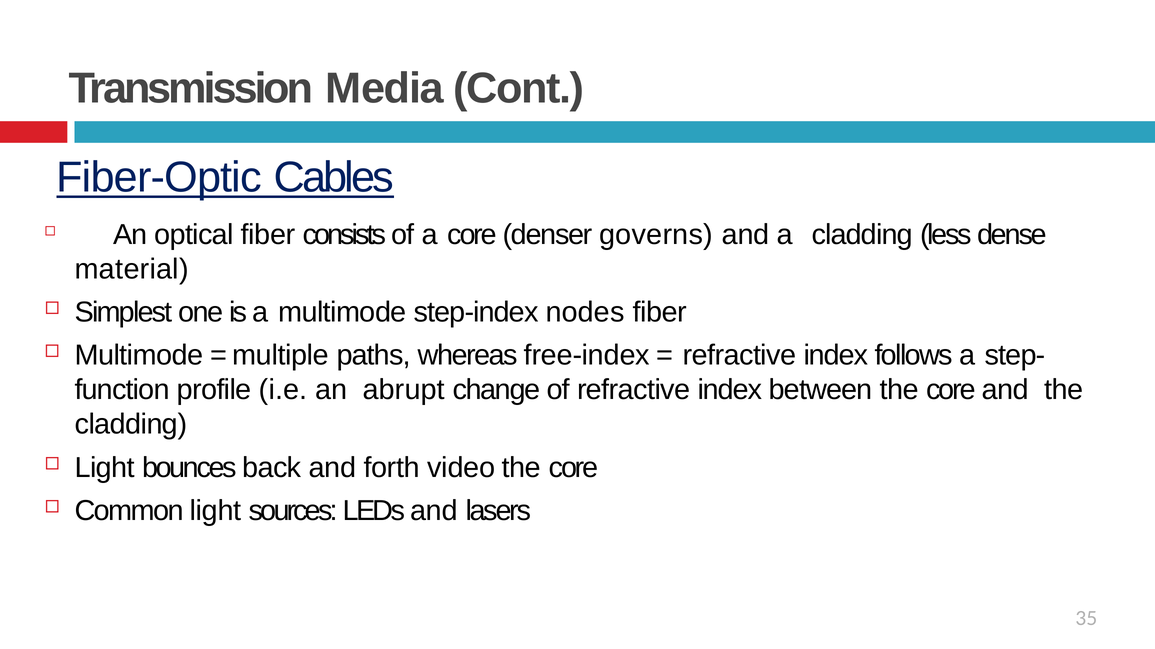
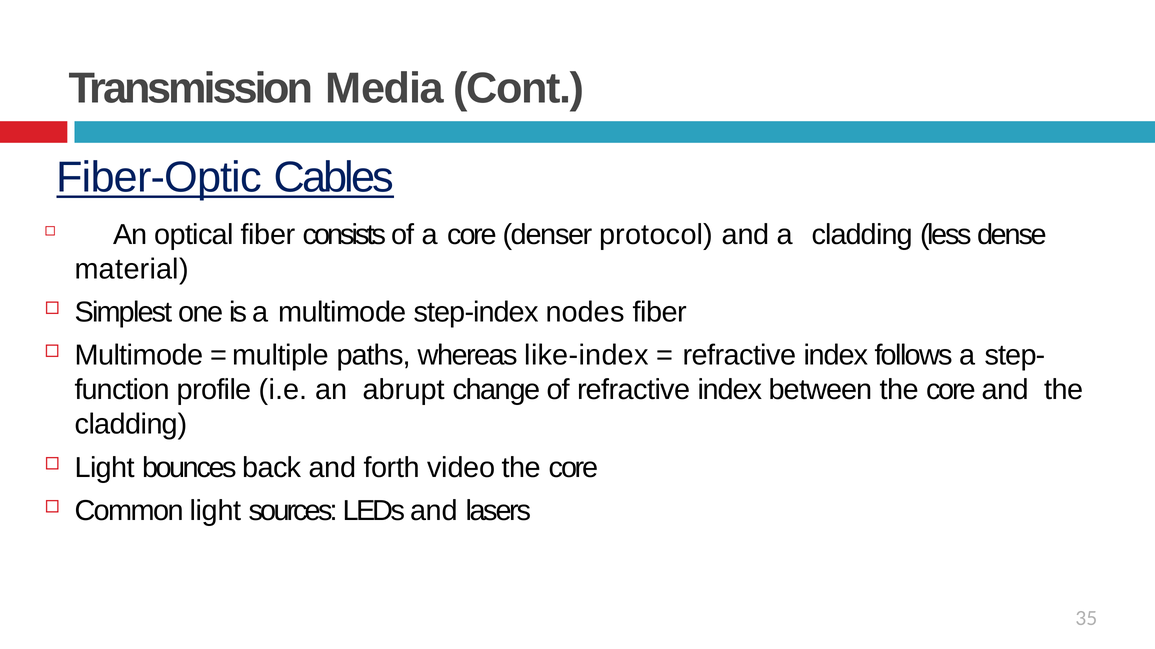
governs: governs -> protocol (656, 235)
free-index: free-index -> like-index (587, 356)
